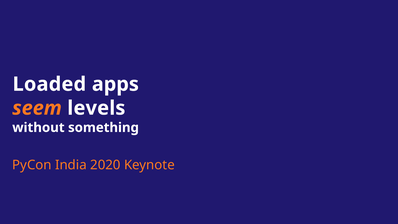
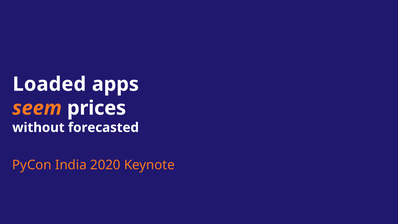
levels: levels -> prices (97, 108)
something: something -> forecasted (103, 127)
